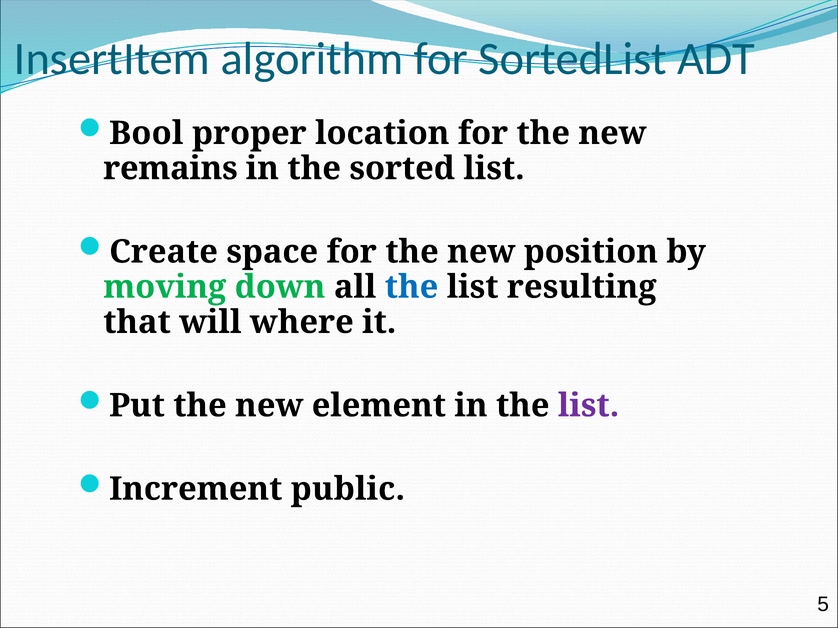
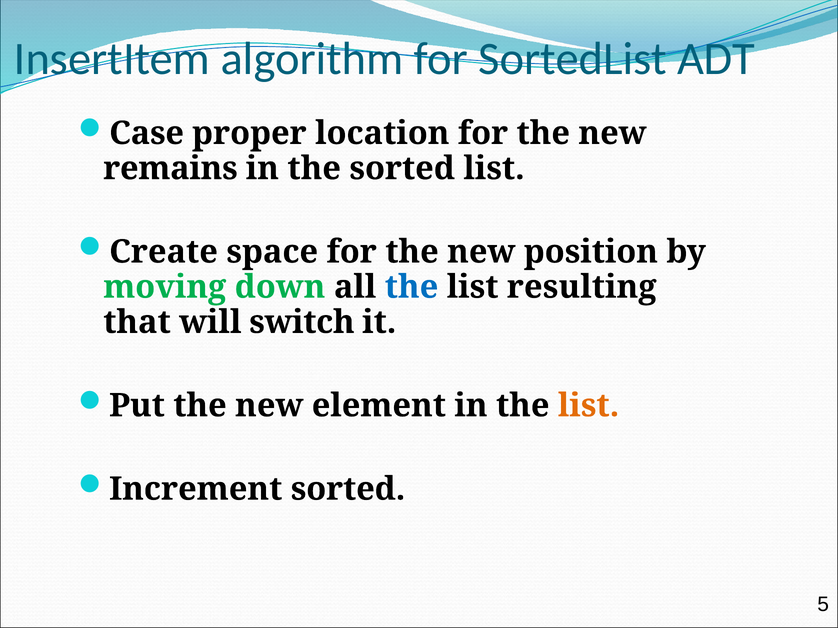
Bool: Bool -> Case (147, 133)
where: where -> switch (302, 322)
list colour: purple -> orange (589, 406)
Increment public: public -> sorted (348, 489)
